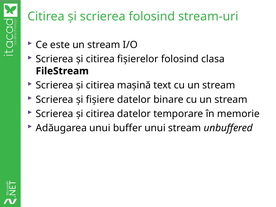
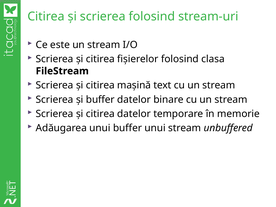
și fișiere: fișiere -> buffer (100, 100)
